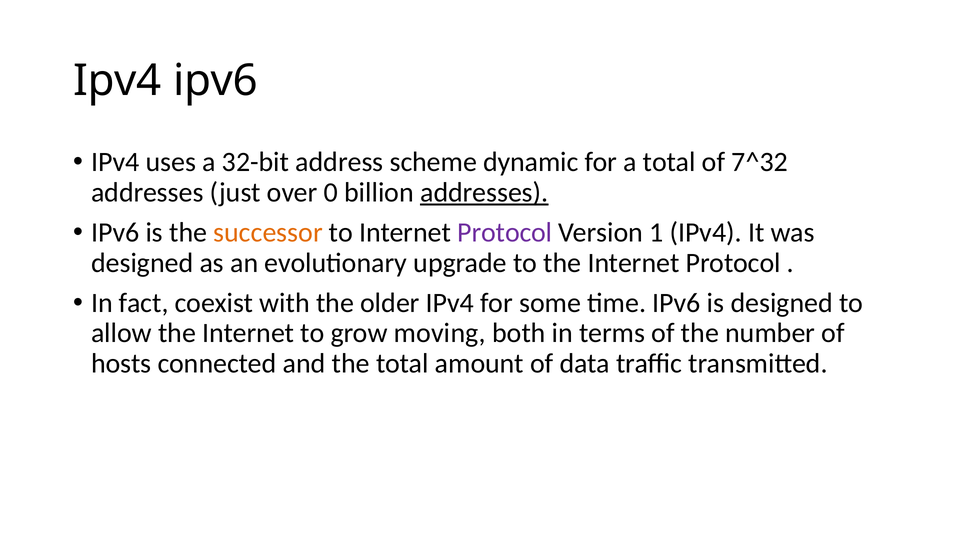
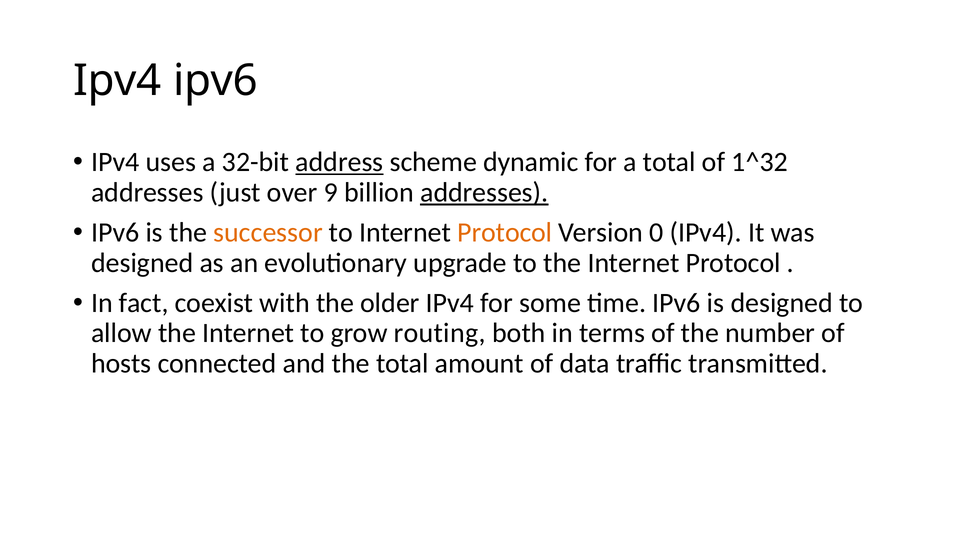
address underline: none -> present (339, 162)
7^32: 7^32 -> 1^32 (760, 162)
0: 0 -> 9 (331, 192)
Protocol colour: purple -> orange (505, 232)
1: 1 -> 0 (656, 232)
moving: moving -> routing (440, 333)
